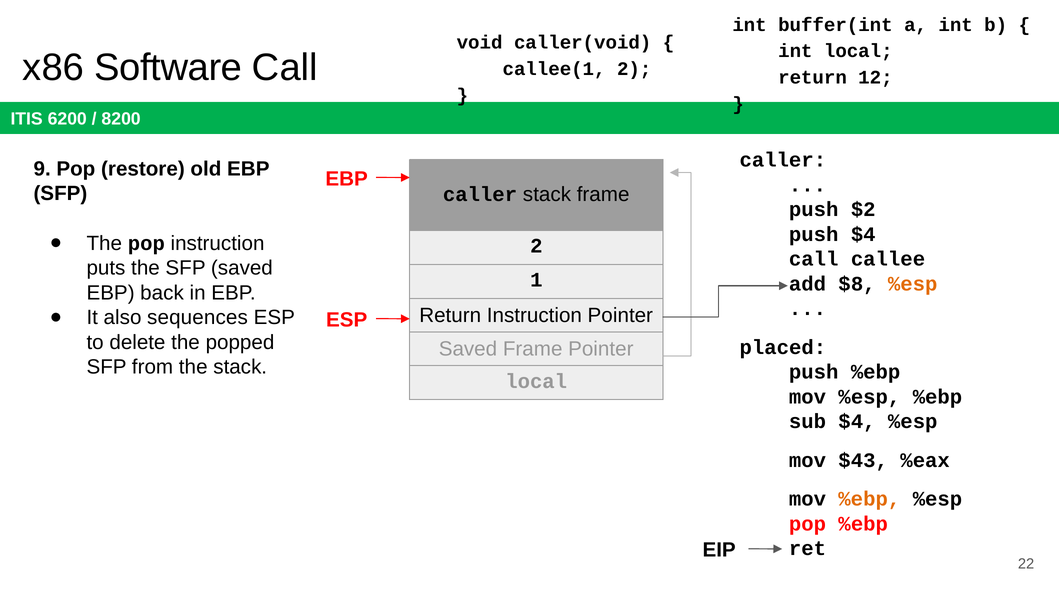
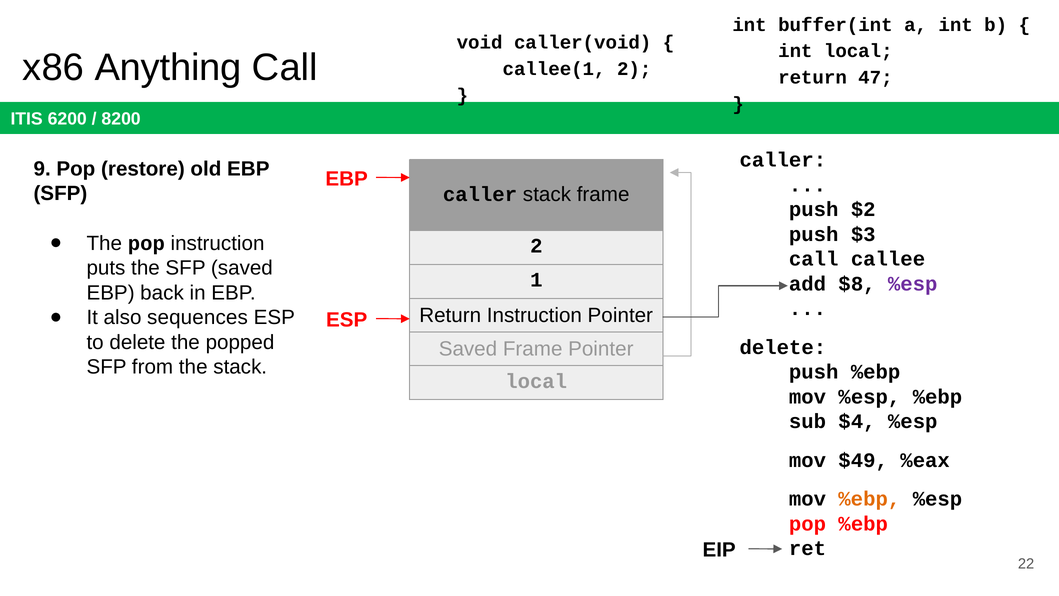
Software: Software -> Anything (168, 68)
12: 12 -> 47 (875, 78)
push $4: $4 -> $3 (863, 234)
%esp colour: orange -> purple (913, 284)
placed: placed -> delete (783, 347)
$43: $43 -> $49 (863, 460)
